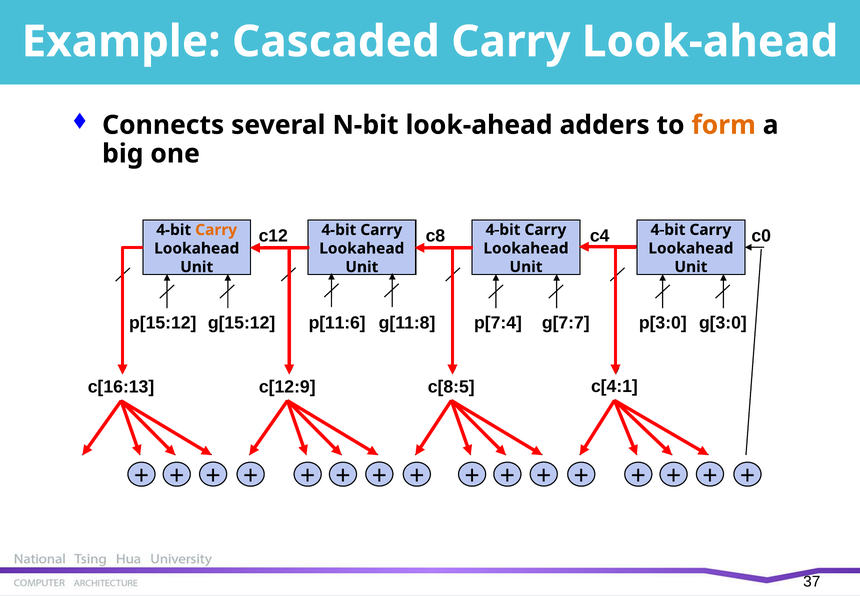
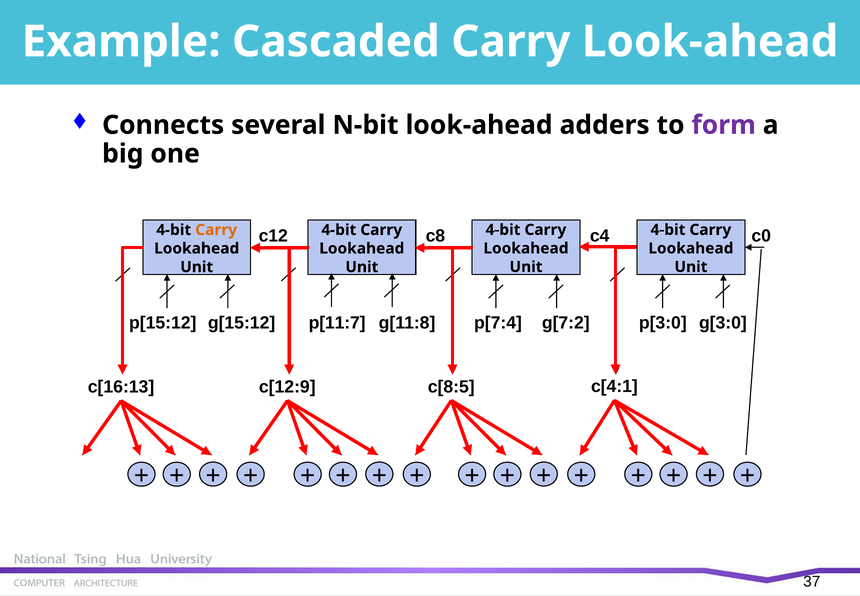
form colour: orange -> purple (724, 125)
p[11:6: p[11:6 -> p[11:7 (337, 322)
g[7:7: g[7:7 -> g[7:2 (566, 322)
